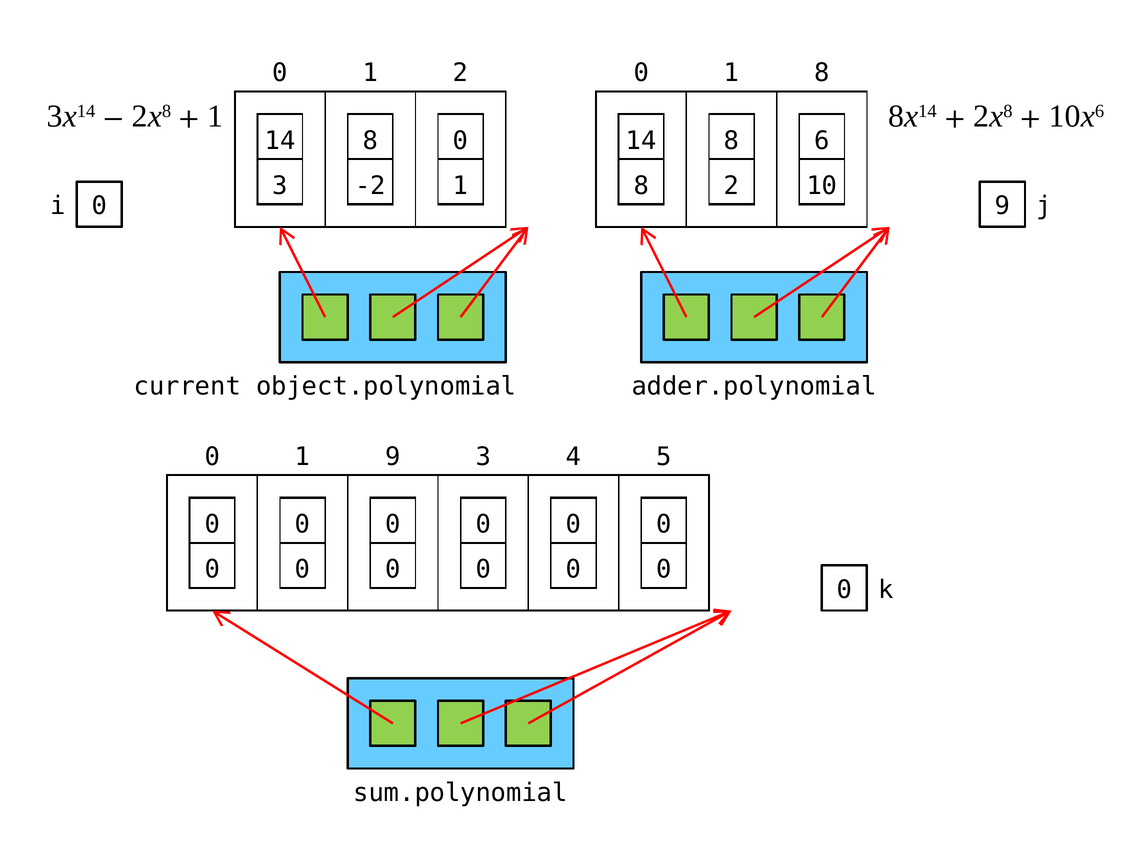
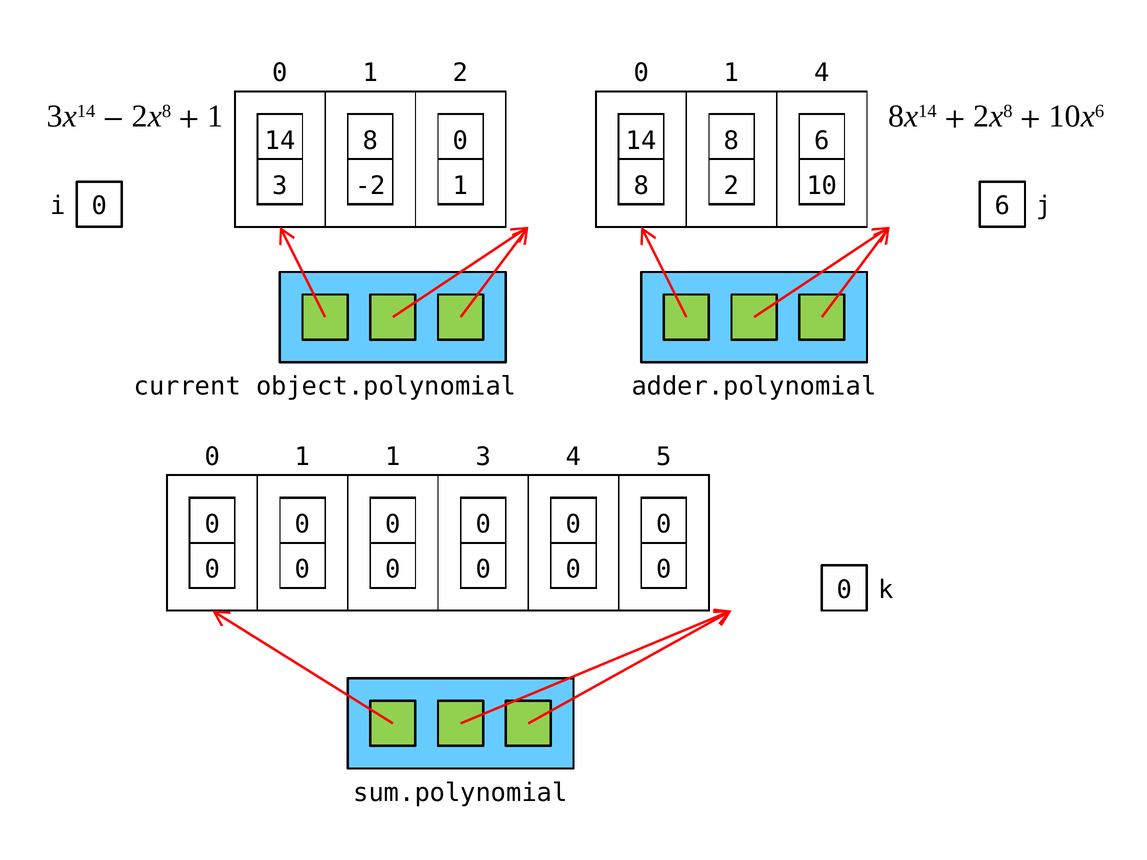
1 8: 8 -> 4 (822, 73)
i 9: 9 -> 6 (1002, 206)
1 9: 9 -> 1 (393, 457)
